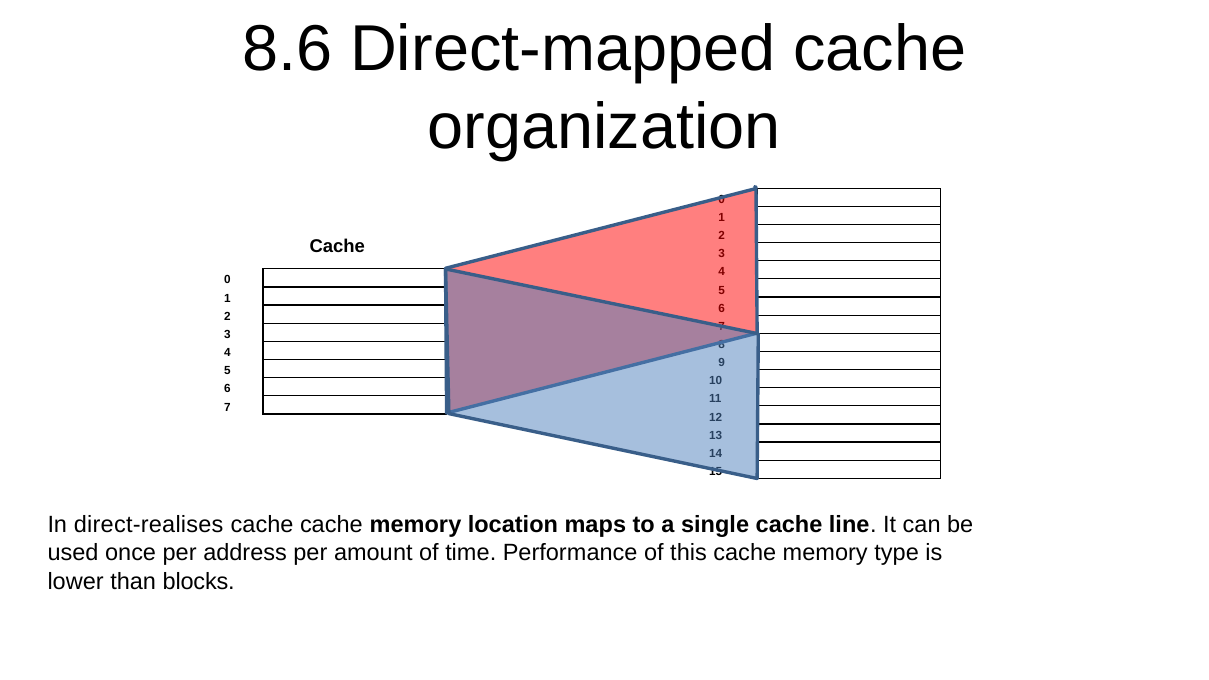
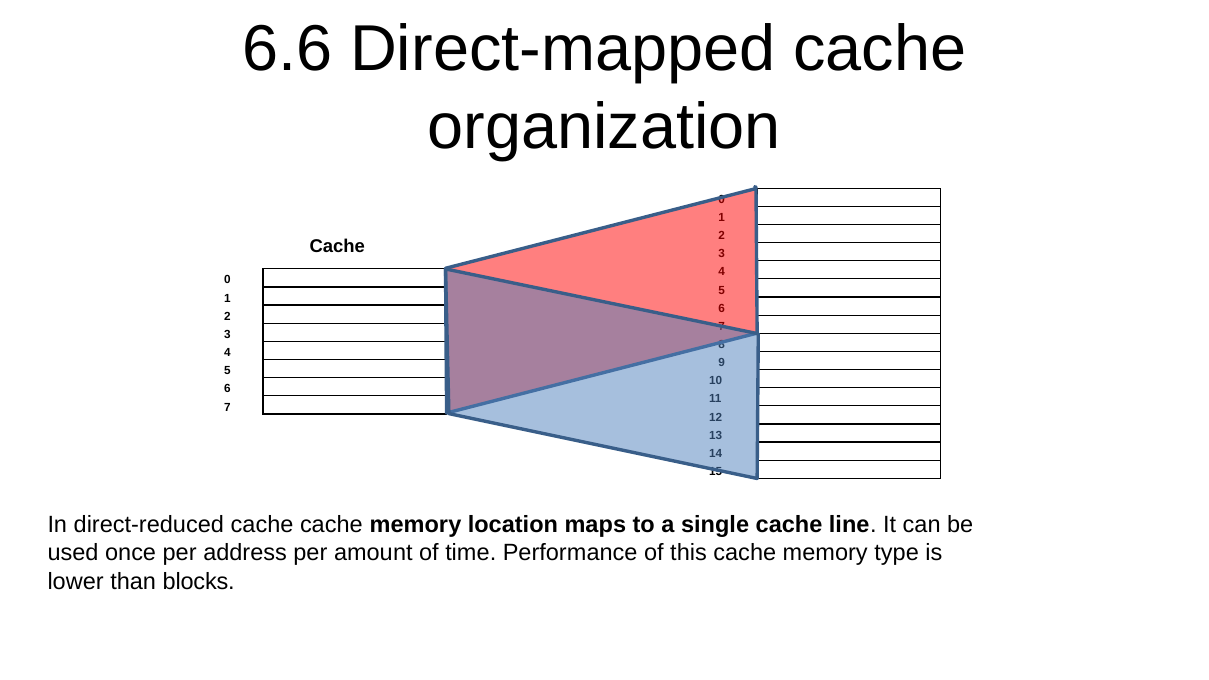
8.6: 8.6 -> 6.6 (287, 50)
direct-realises: direct-realises -> direct-reduced (149, 525)
